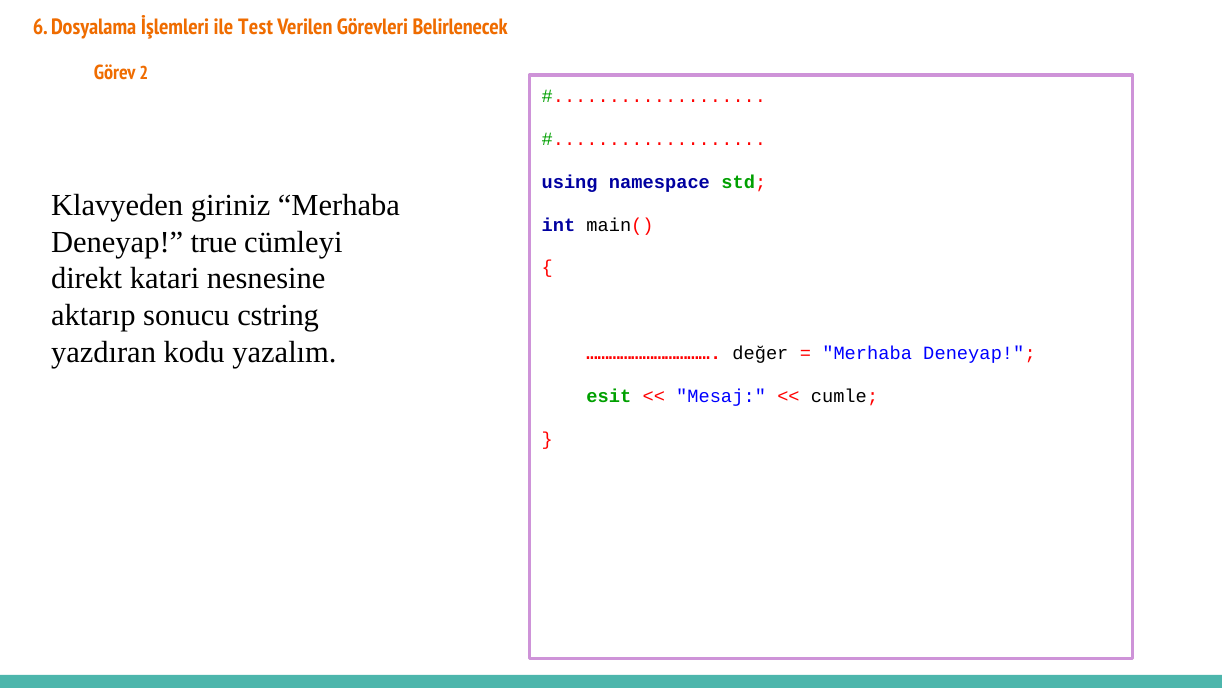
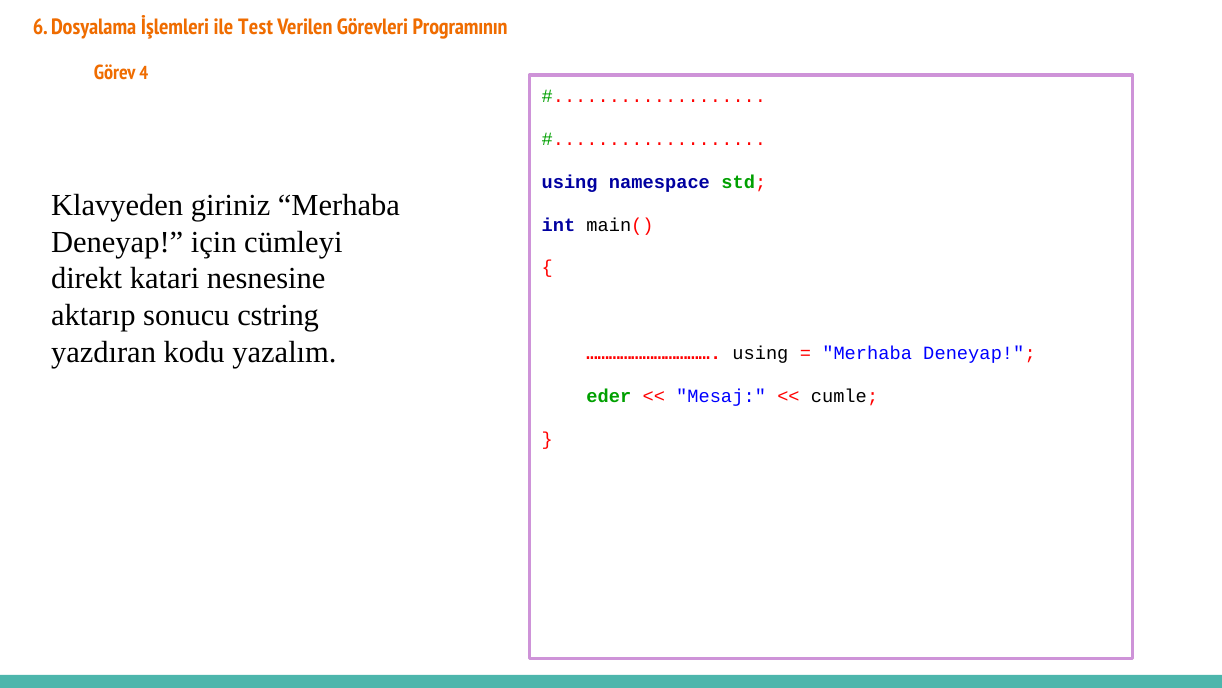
Belirlenecek: Belirlenecek -> Programının (460, 27)
2: 2 -> 4 (144, 74)
true: true -> için (214, 242)
değer: değer -> using (760, 353)
esit: esit -> eder (609, 396)
